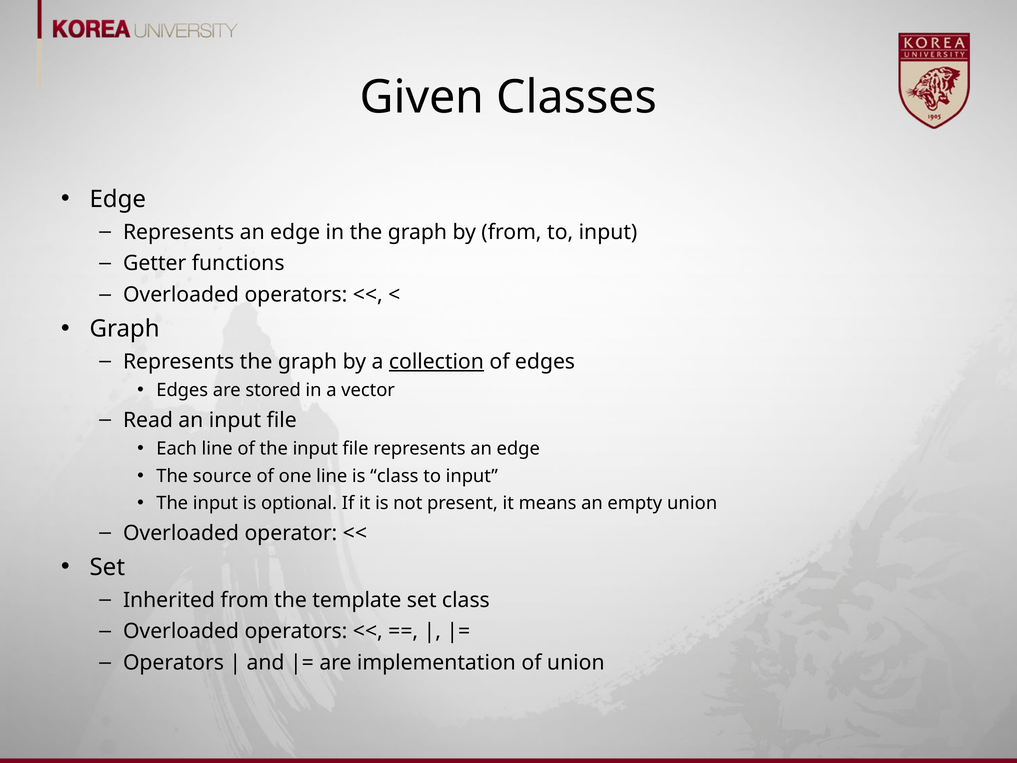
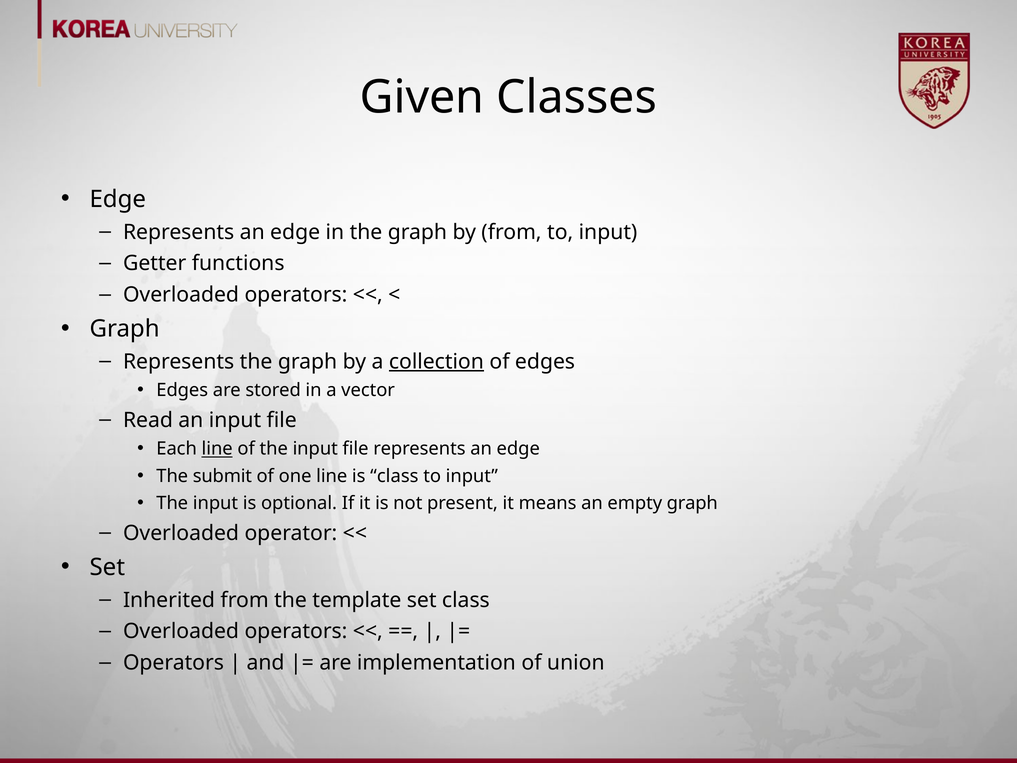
line underline: none -> present (217, 449)
source: source -> submit (222, 476)
empty union: union -> graph (692, 503)
